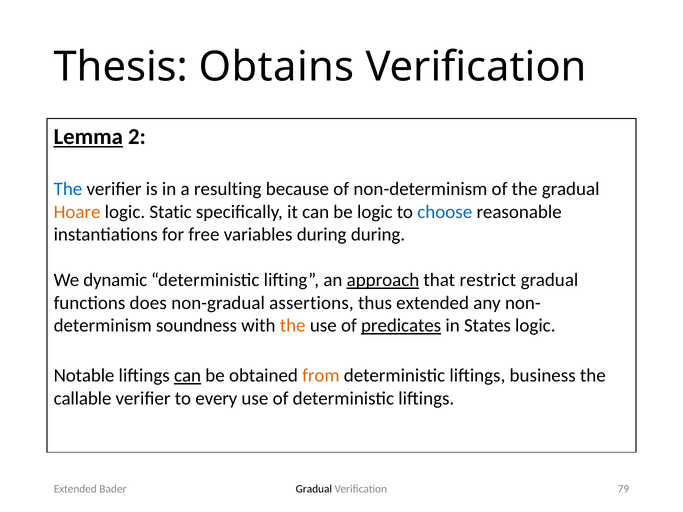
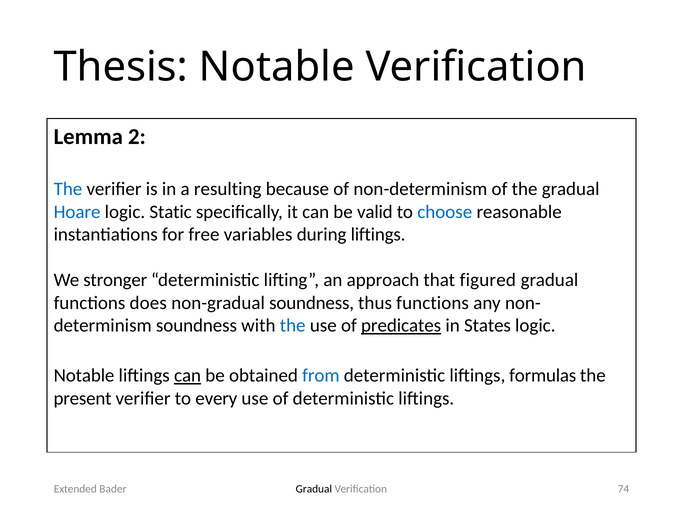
Thesis Obtains: Obtains -> Notable (277, 67)
Lemma underline: present -> none (88, 137)
Hoare colour: orange -> blue (77, 212)
be logic: logic -> valid (375, 212)
during during: during -> liftings (378, 235)
dynamic: dynamic -> stronger (115, 280)
approach underline: present -> none (383, 280)
restrict: restrict -> figured (488, 280)
non-gradual assertions: assertions -> soundness (312, 303)
thus extended: extended -> functions (433, 303)
the colour: orange -> blue (293, 326)
from colour: orange -> blue (321, 376)
business: business -> formulas (543, 376)
callable: callable -> present (83, 399)
79: 79 -> 74 (623, 489)
